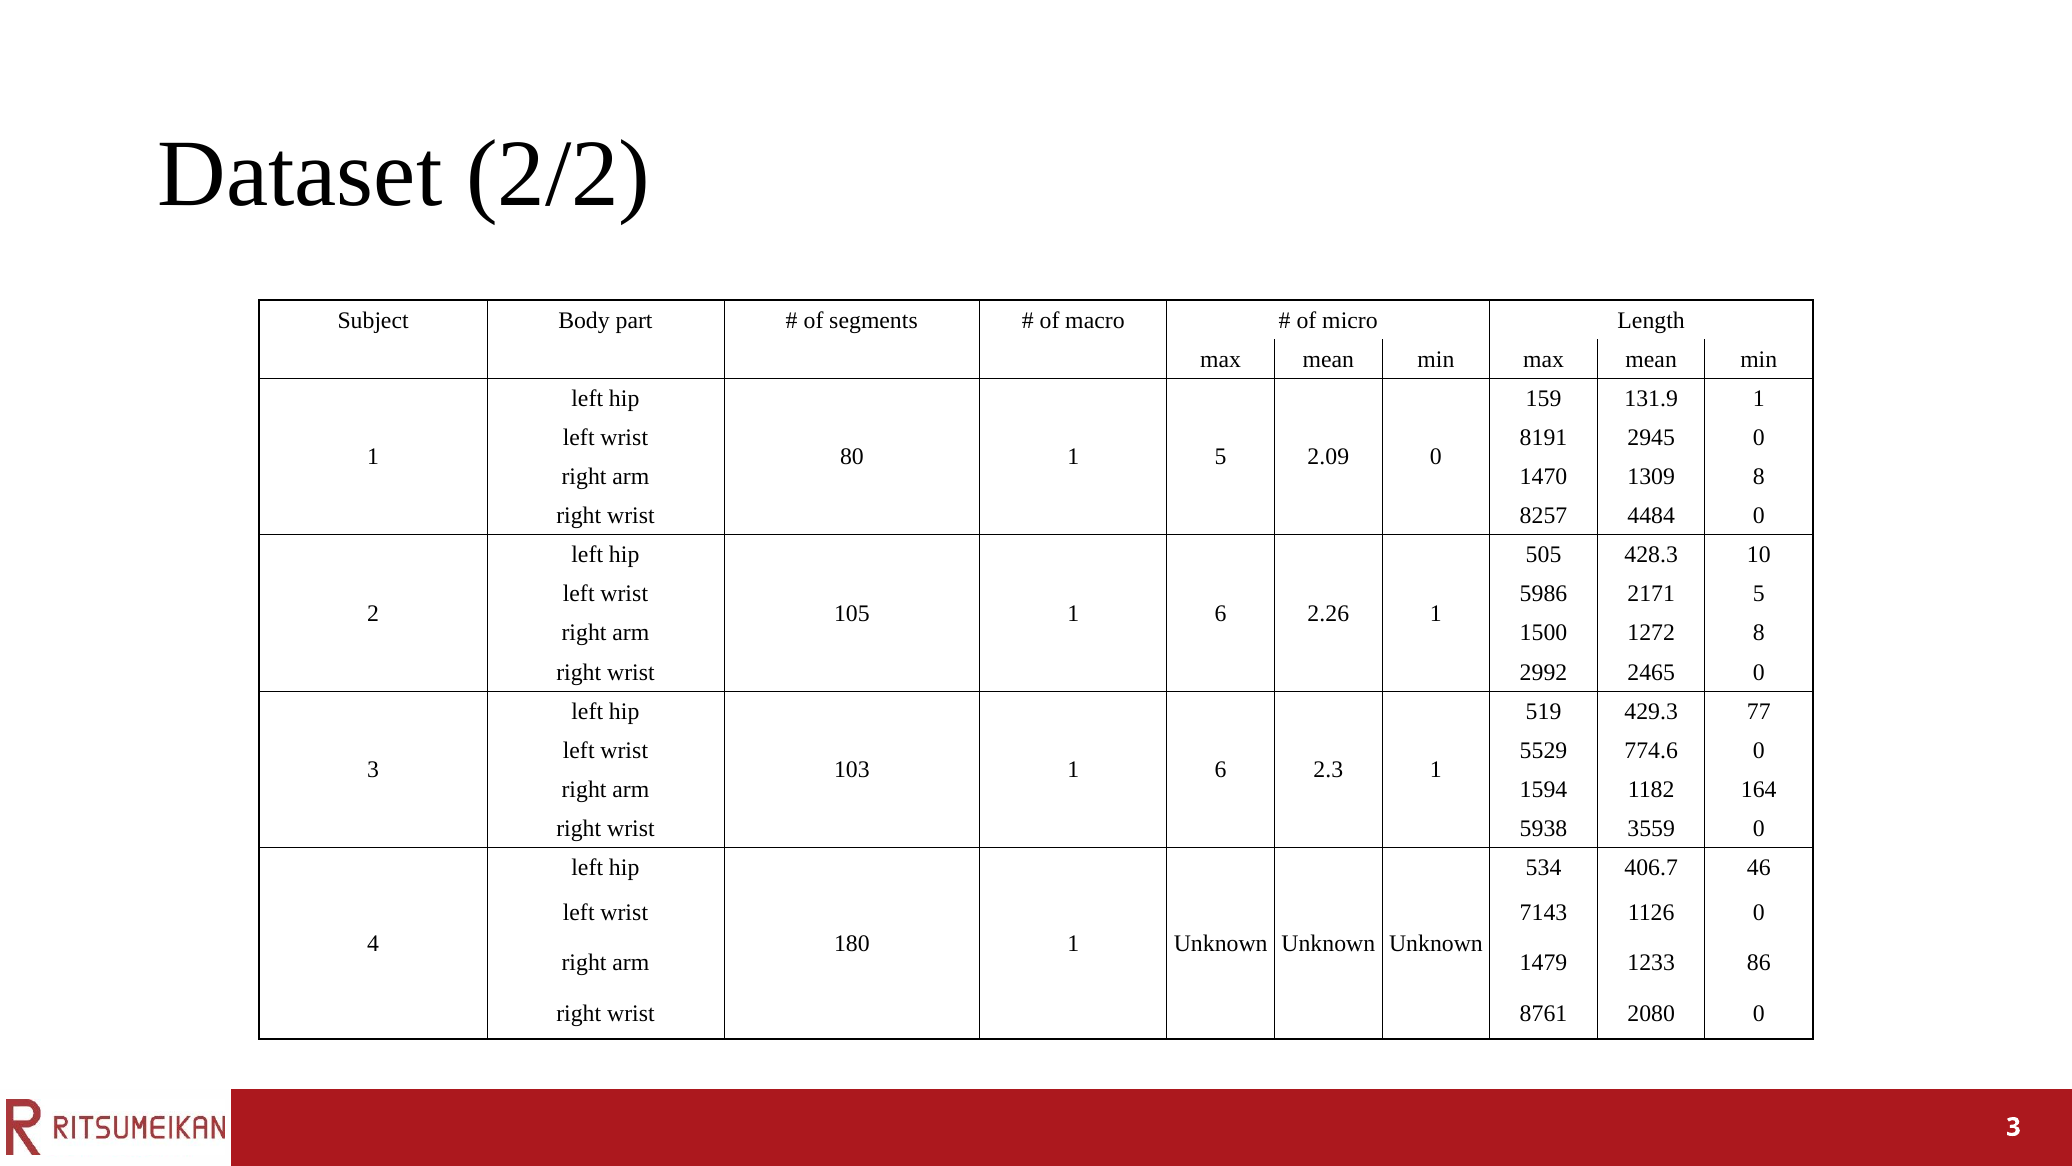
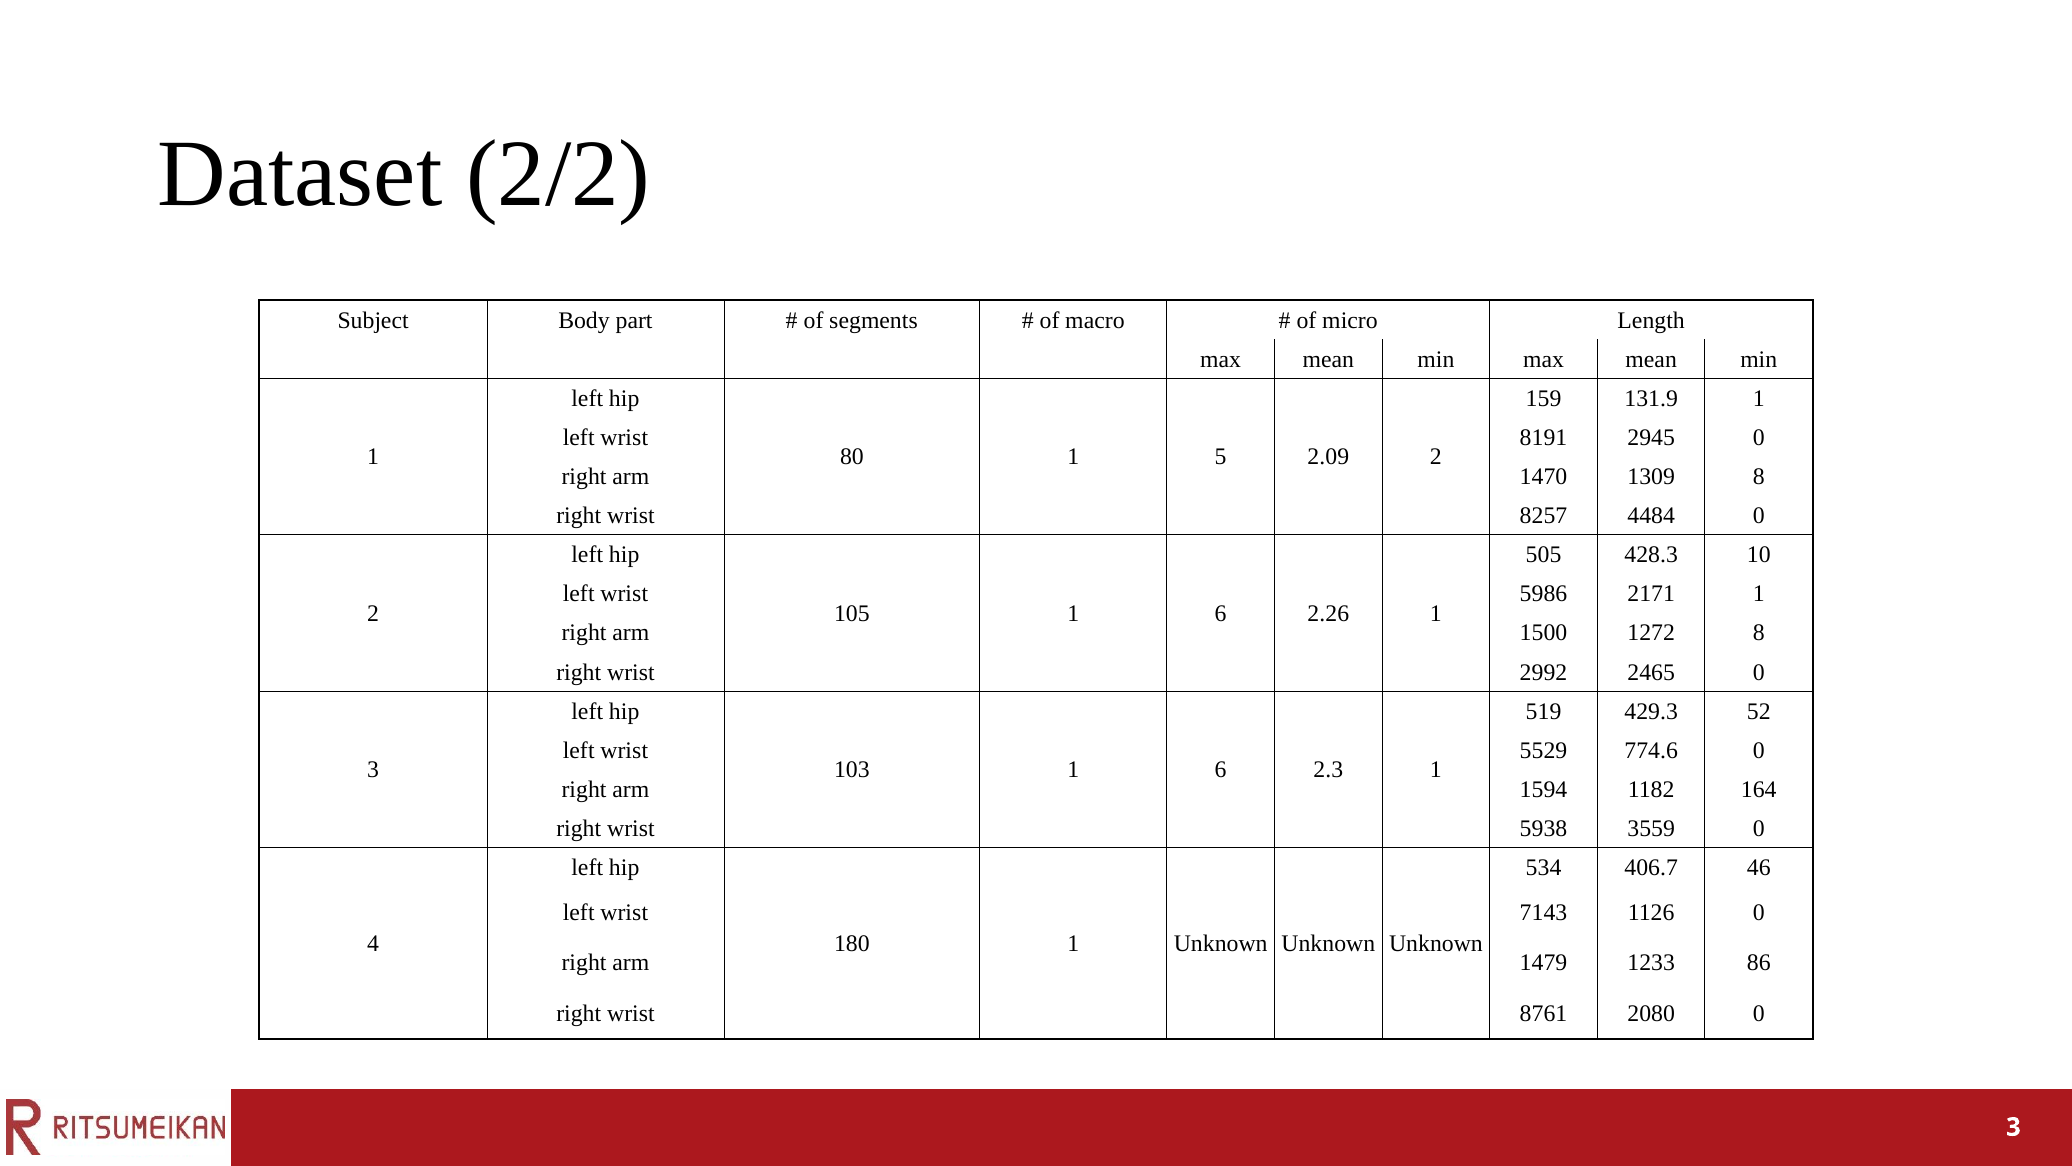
2.09 0: 0 -> 2 (1436, 457)
2171 5: 5 -> 1 (1759, 594)
77: 77 -> 52 (1759, 711)
